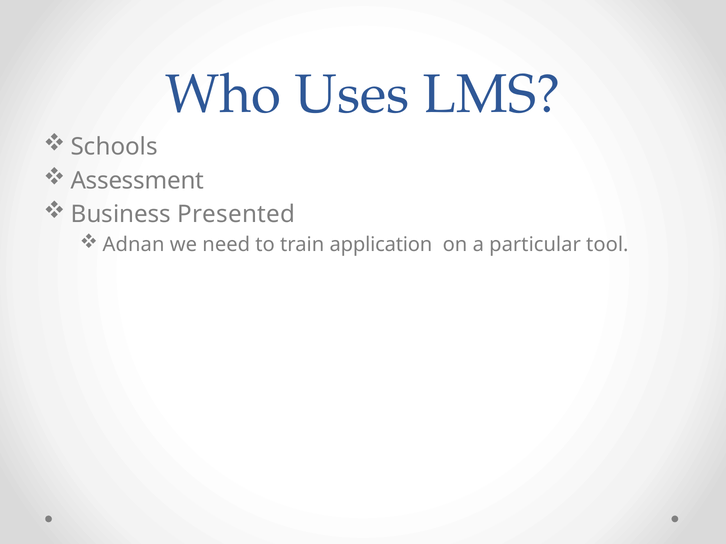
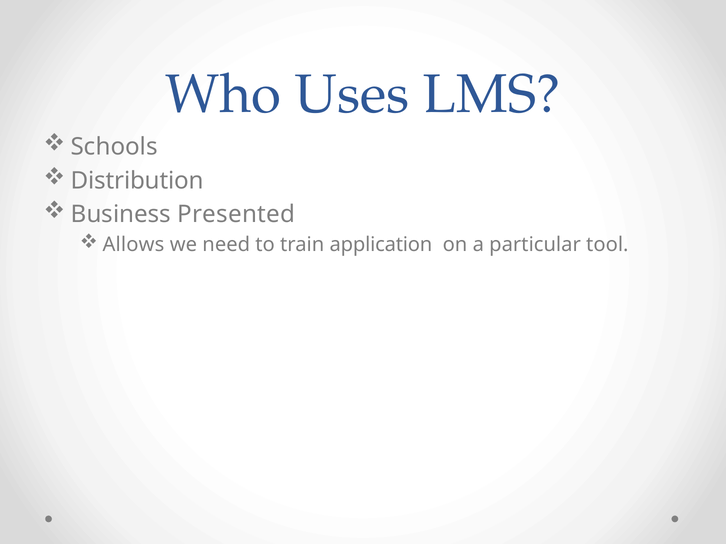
Assessment: Assessment -> Distribution (137, 181)
Adnan: Adnan -> Allows (133, 245)
